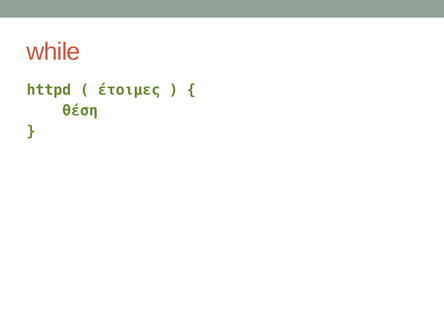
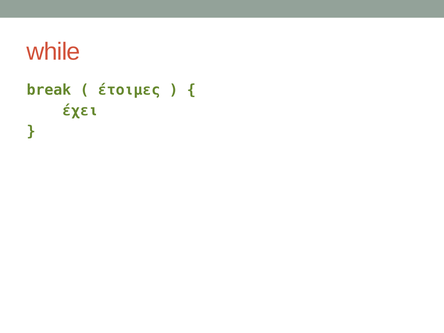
httpd: httpd -> break (49, 90)
θέση: θέση -> έχει (80, 111)
